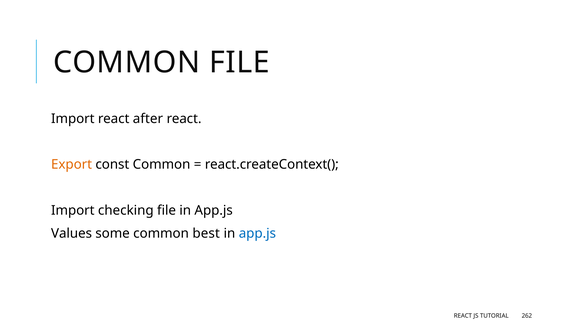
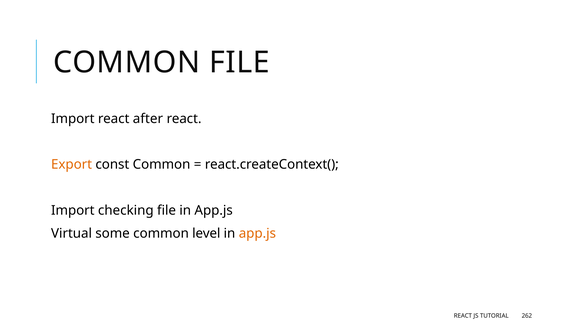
Values: Values -> Virtual (72, 233)
best: best -> level (206, 233)
app.js colour: blue -> orange (257, 233)
